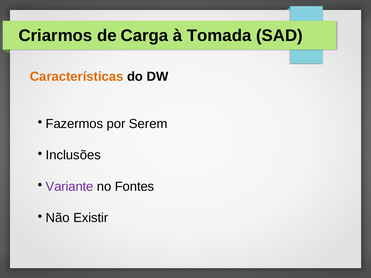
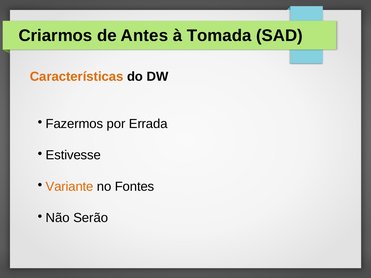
Carga: Carga -> Antes (144, 36)
Serem: Serem -> Errada (148, 124)
Inclusões: Inclusões -> Estivesse (73, 155)
Variante colour: purple -> orange (70, 187)
Existir: Existir -> Serão (91, 218)
